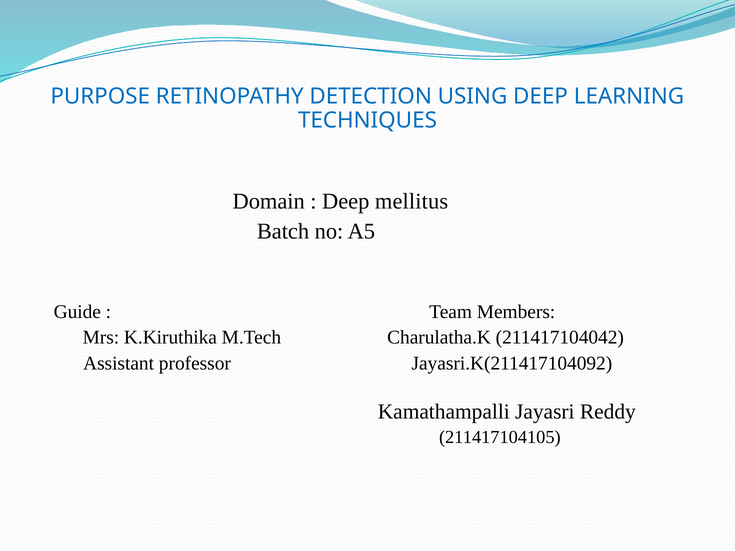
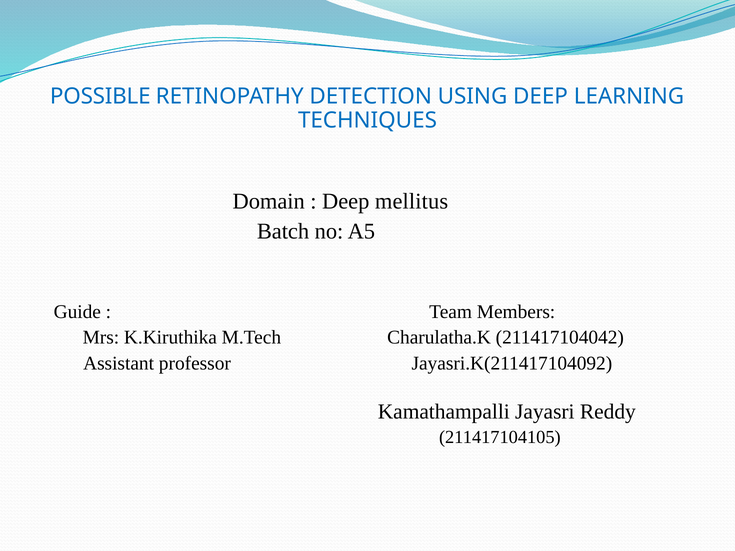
PURPOSE: PURPOSE -> POSSIBLE (100, 96)
